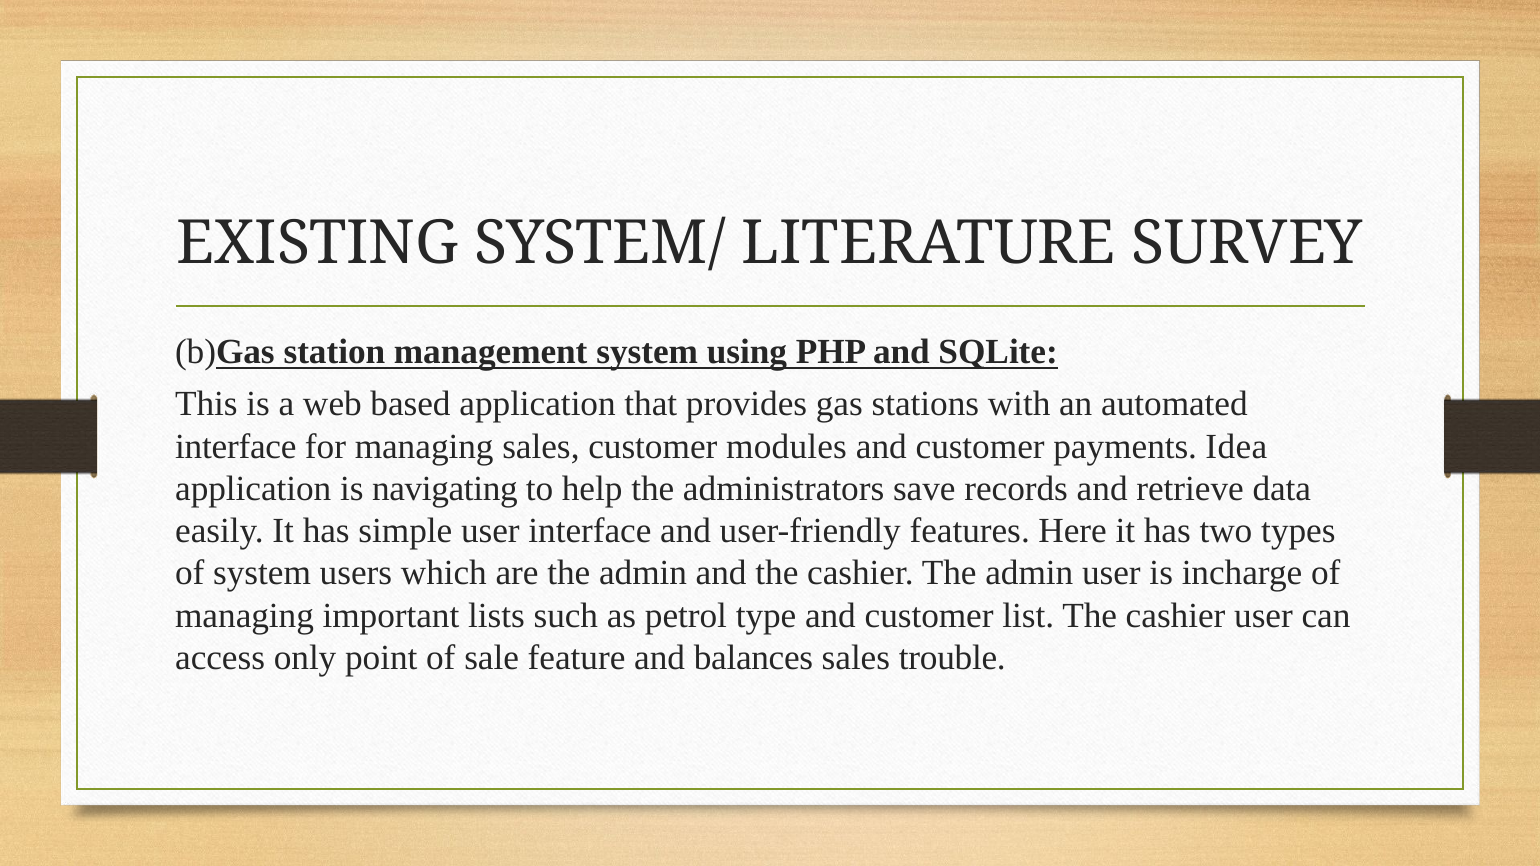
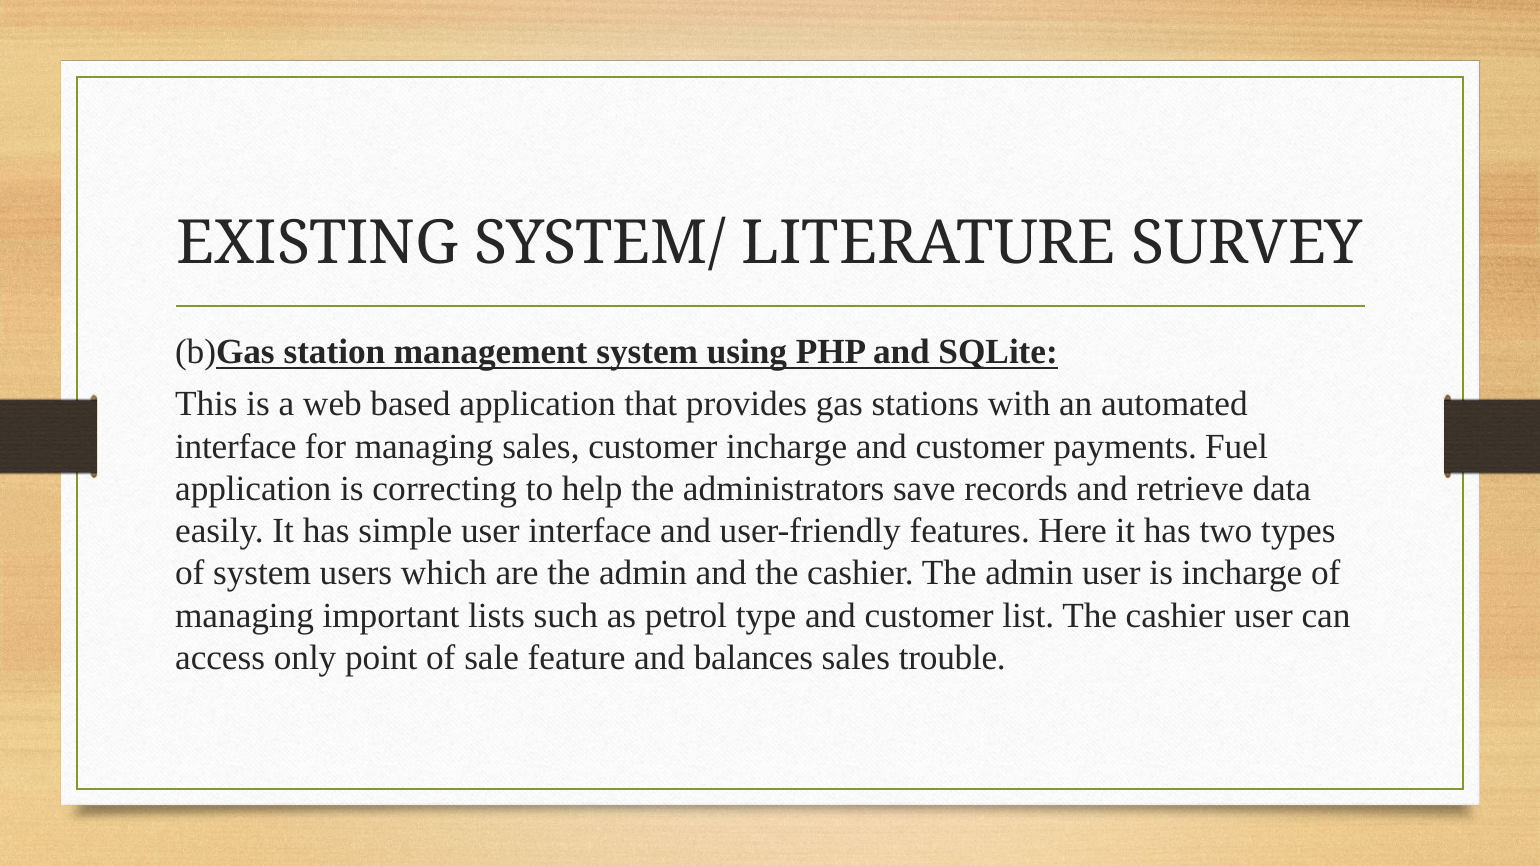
customer modules: modules -> incharge (787, 447)
Idea: Idea -> Fuel (1236, 447)
navigating: navigating -> correcting (445, 489)
